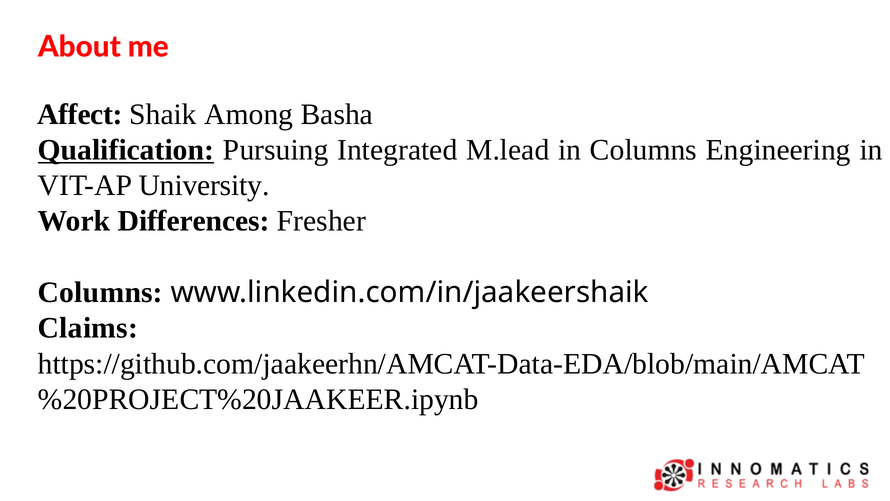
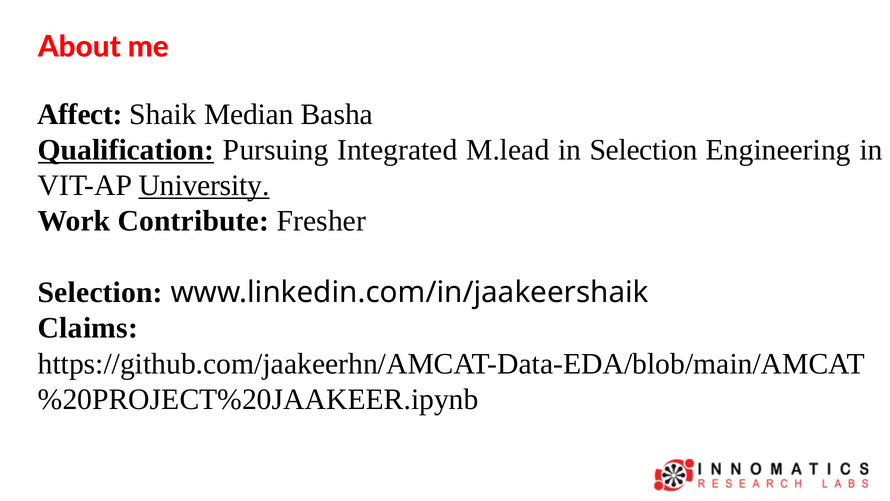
Among: Among -> Median (249, 114)
in Columns: Columns -> Selection (644, 150)
University underline: none -> present (204, 185)
Differences: Differences -> Contribute (193, 221)
Columns: Columns -> Selection (100, 292)
